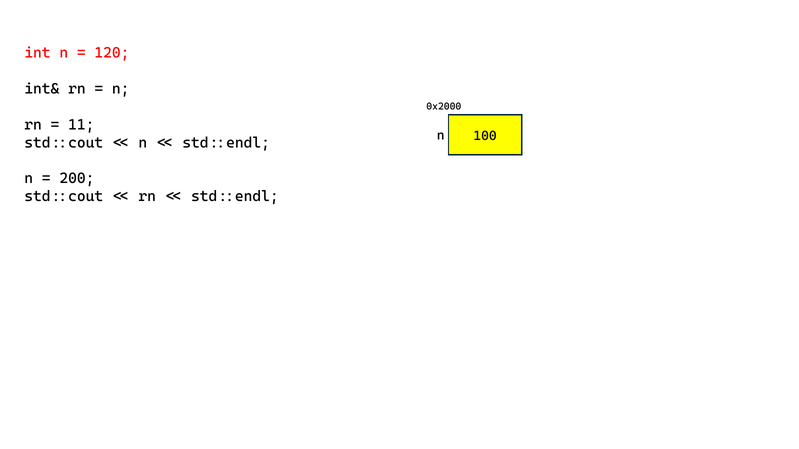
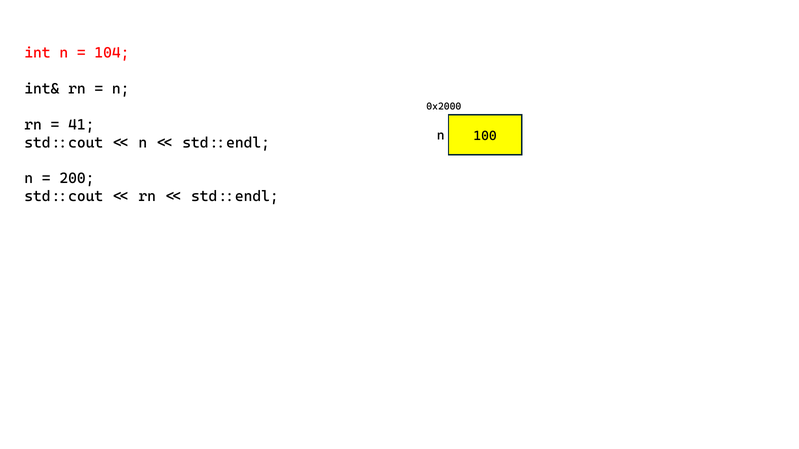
120: 120 -> 104 (112, 53)
11: 11 -> 41 (81, 125)
